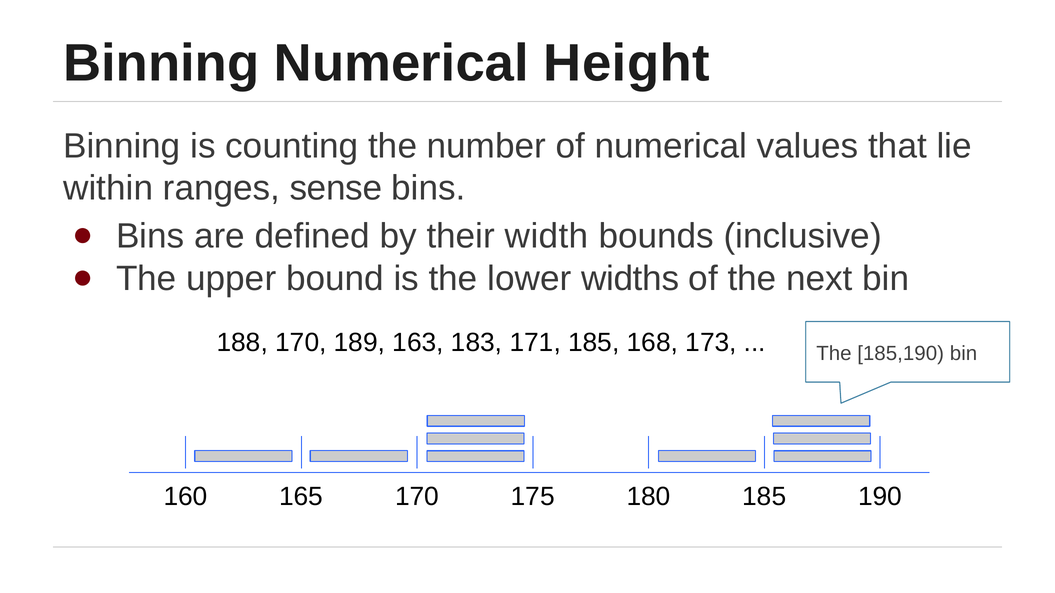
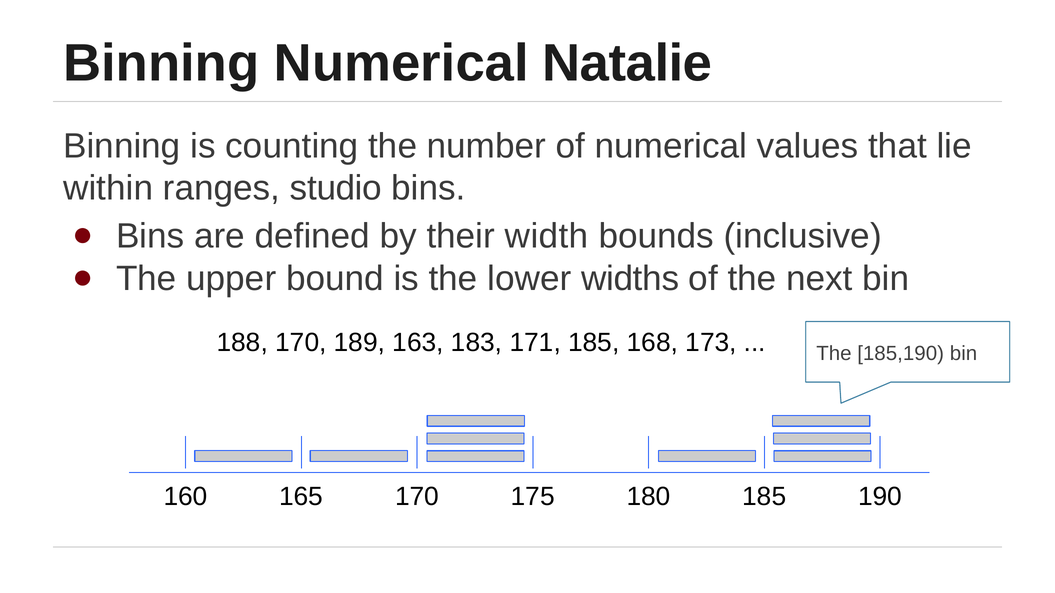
Height: Height -> Natalie (627, 63)
sense: sense -> studio (336, 188)
